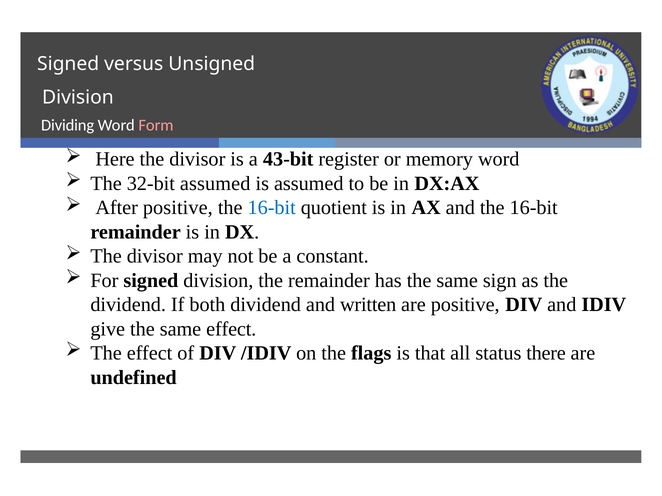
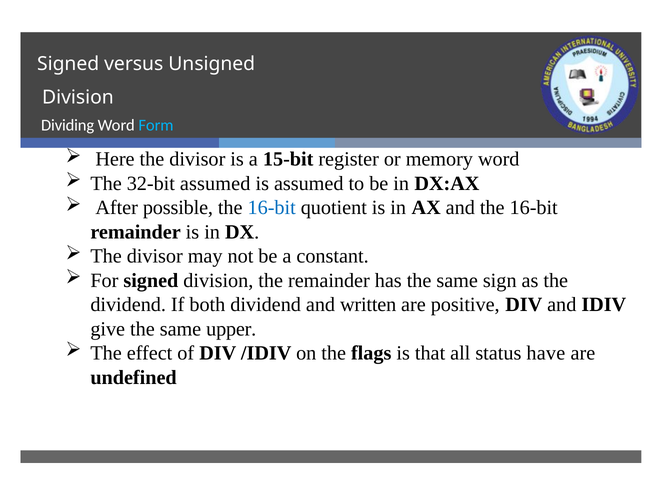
Form colour: pink -> light blue (156, 125)
43-bit: 43-bit -> 15-bit (288, 159)
After positive: positive -> possible (178, 208)
same effect: effect -> upper (231, 329)
there: there -> have (546, 353)
